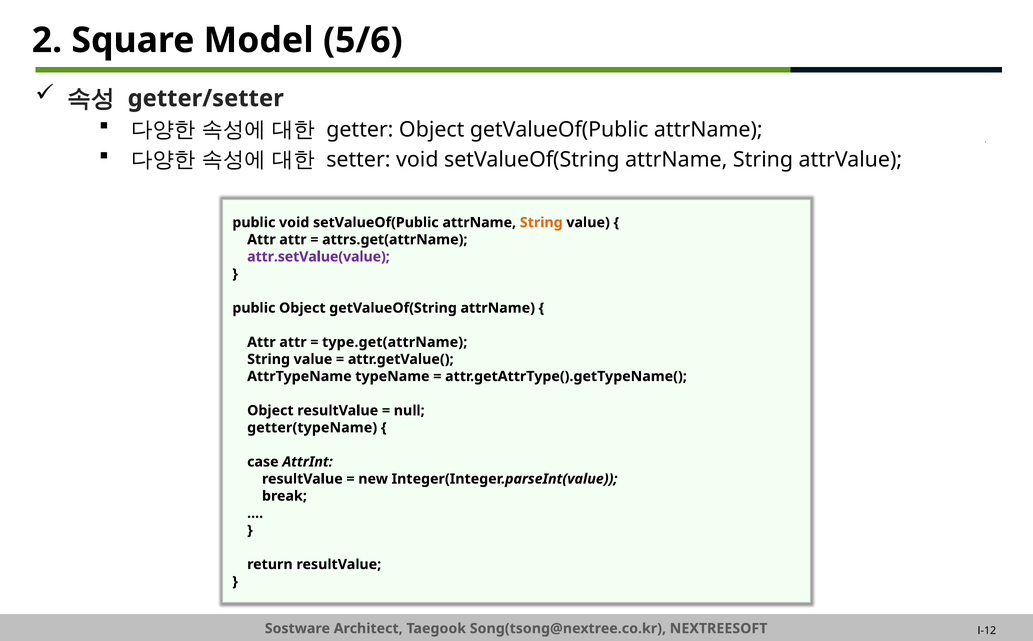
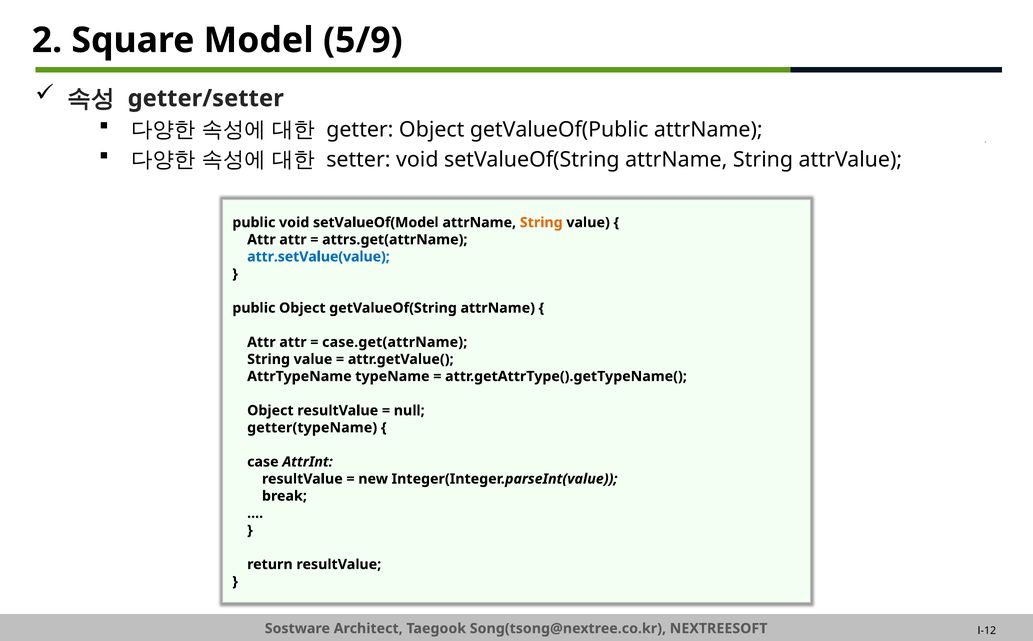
5/6: 5/6 -> 5/9 (363, 40)
setValueOf(Public: setValueOf(Public -> setValueOf(Model (376, 223)
attr.setValue(value colour: purple -> blue (318, 257)
type.get(attrName: type.get(attrName -> case.get(attrName (395, 342)
